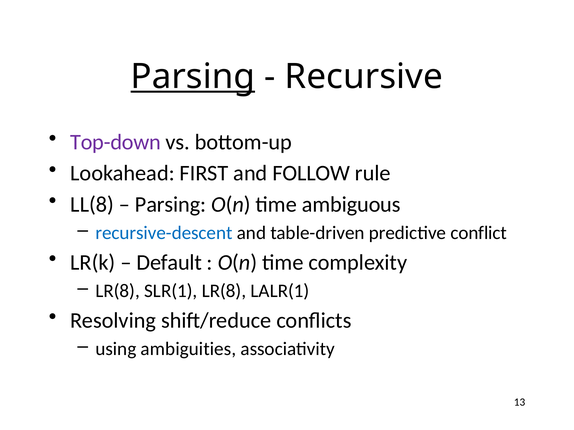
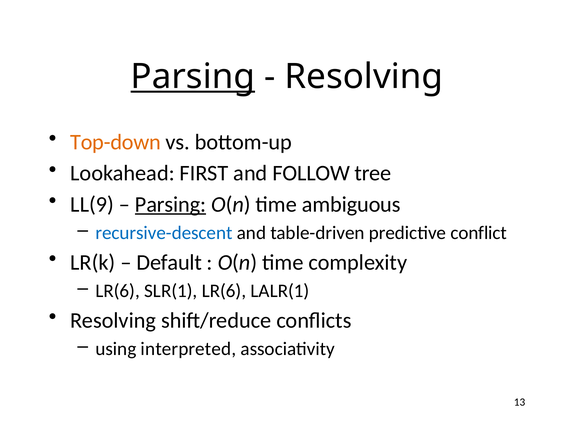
Recursive: Recursive -> Resolving (364, 77)
Top-down colour: purple -> orange (115, 142)
rule: rule -> tree (373, 173)
LL(8: LL(8 -> LL(9 (92, 205)
Parsing underline: none -> present (171, 205)
LR(8: LR(8 -> LR(6 (118, 291)
SLR(1 LR(8: LR(8 -> LR(6 (224, 291)
ambiguities: ambiguities -> interpreted (188, 349)
